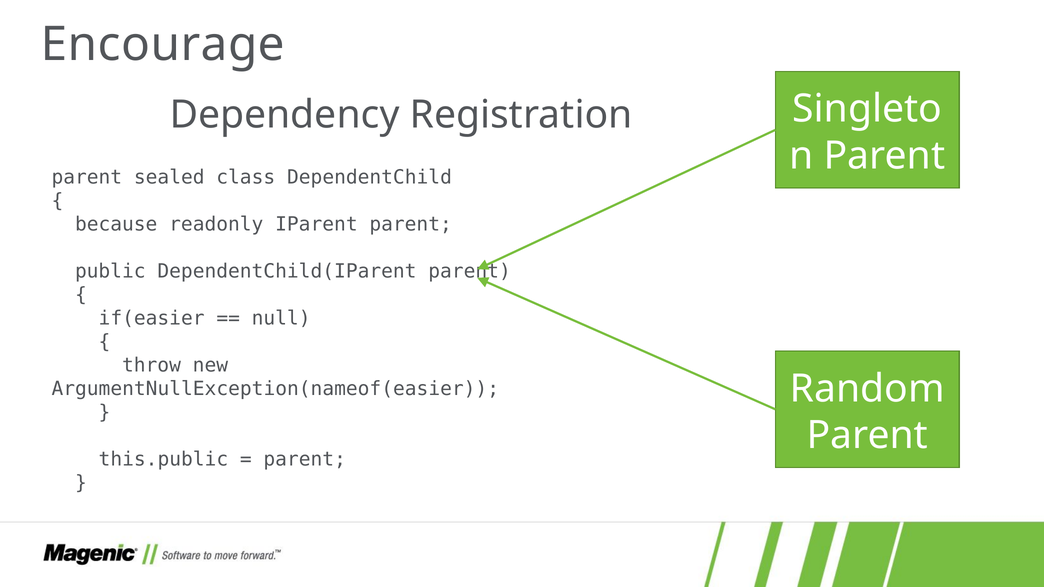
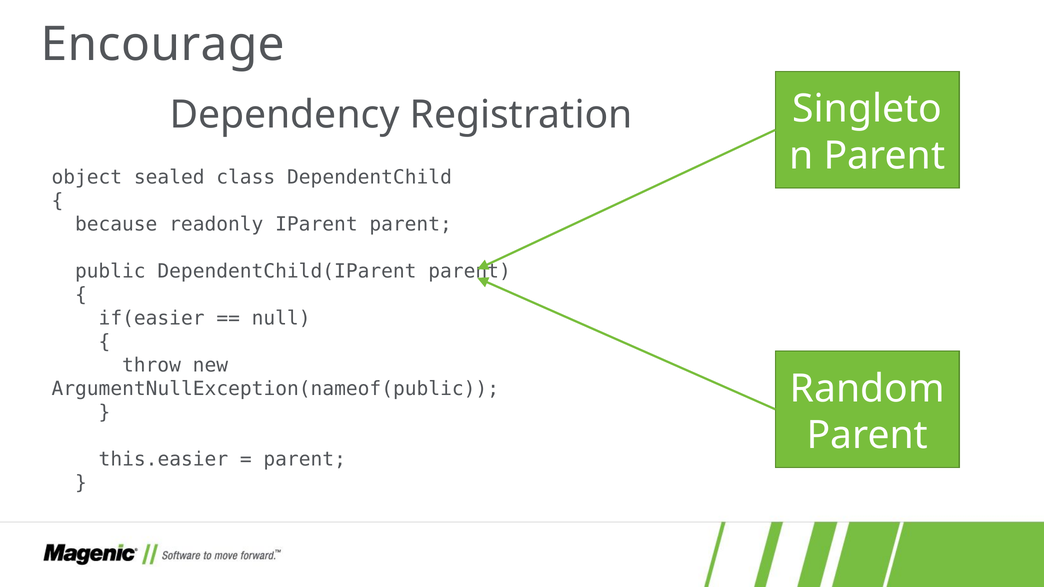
parent: parent -> object (87, 178)
ArgumentNullException(nameof(easier: ArgumentNullException(nameof(easier -> ArgumentNullException(nameof(public (275, 389)
this.public: this.public -> this.easier (163, 459)
